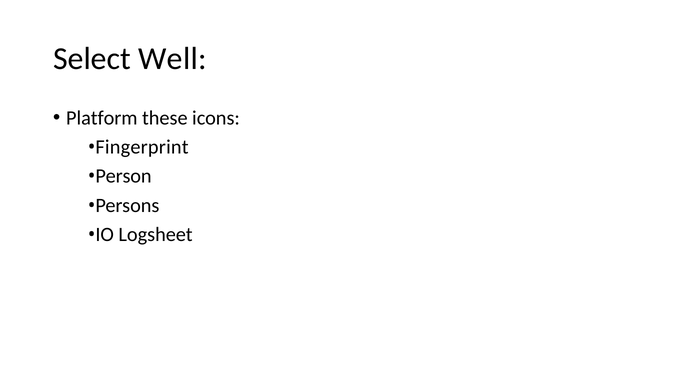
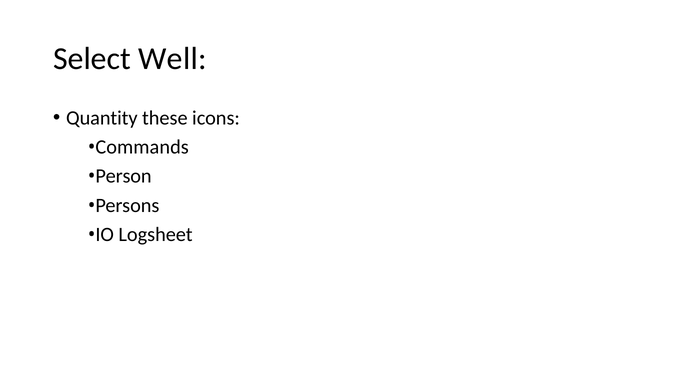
Platform: Platform -> Quantity (102, 118)
Fingerprint: Fingerprint -> Commands (142, 147)
